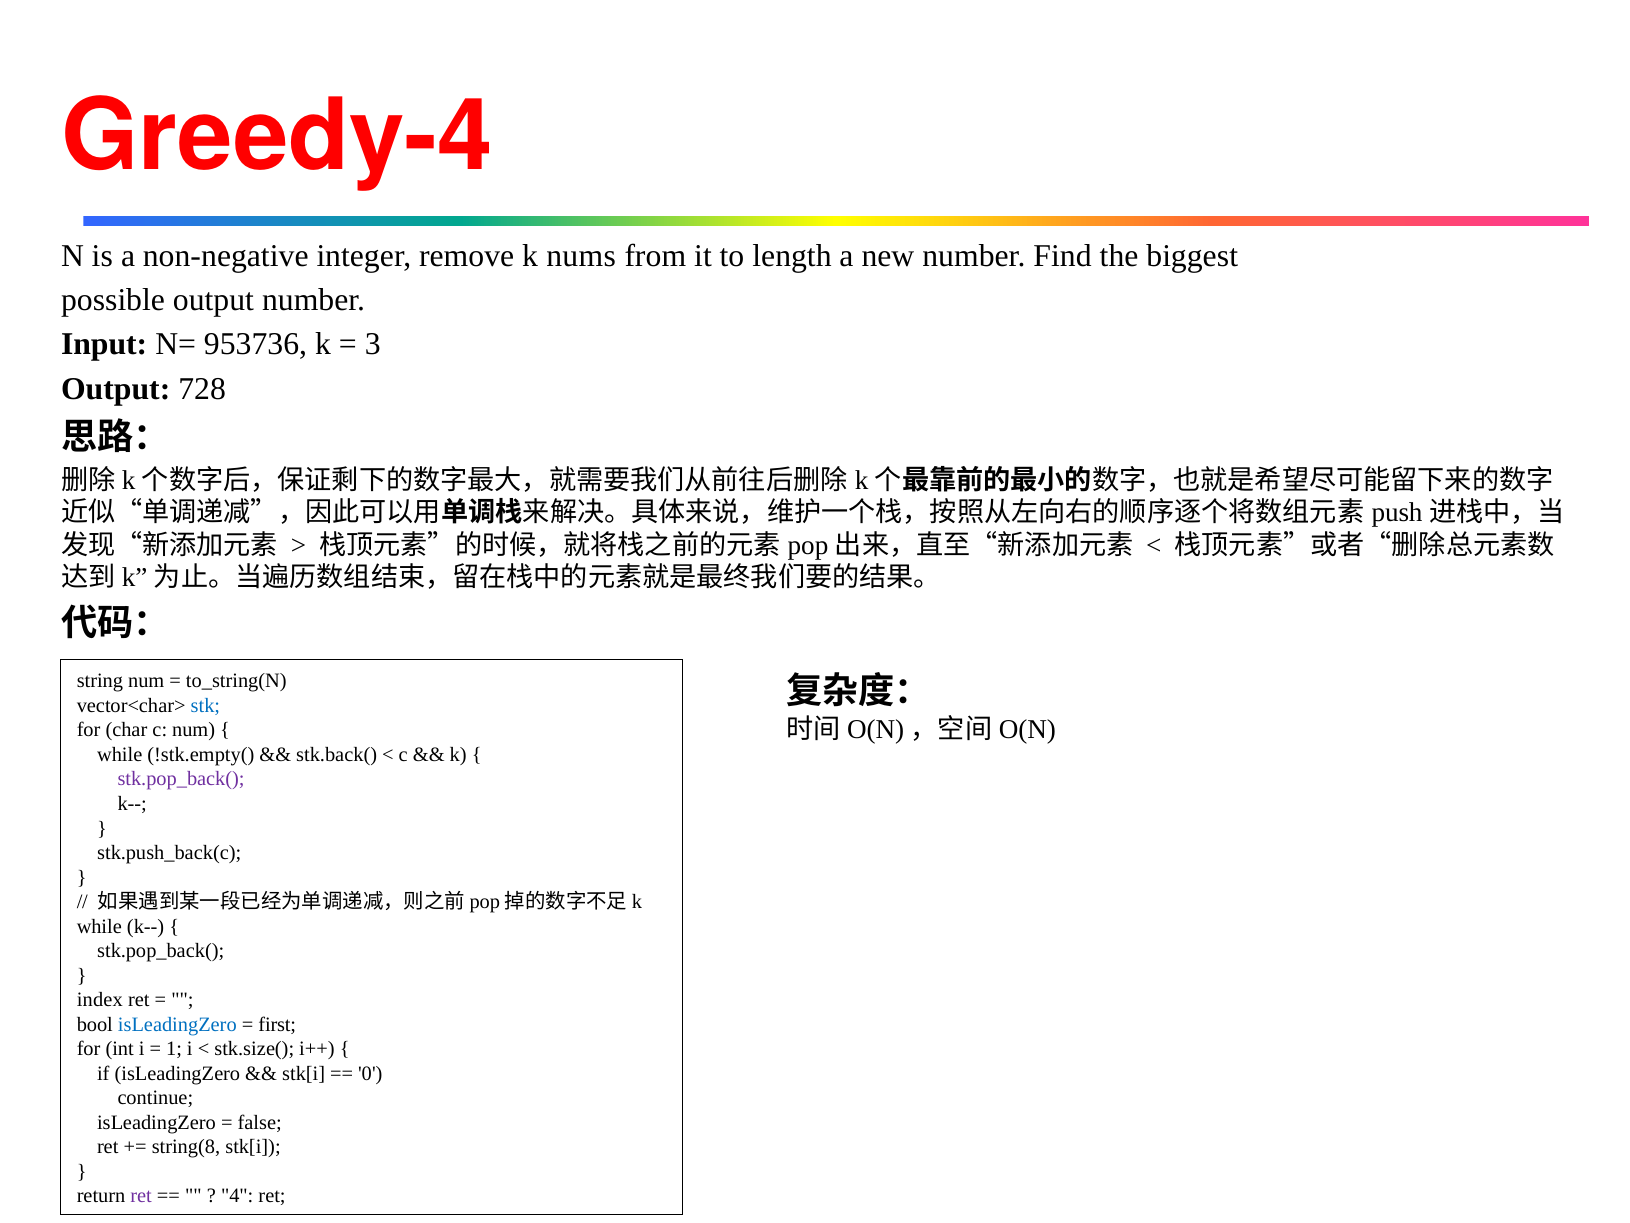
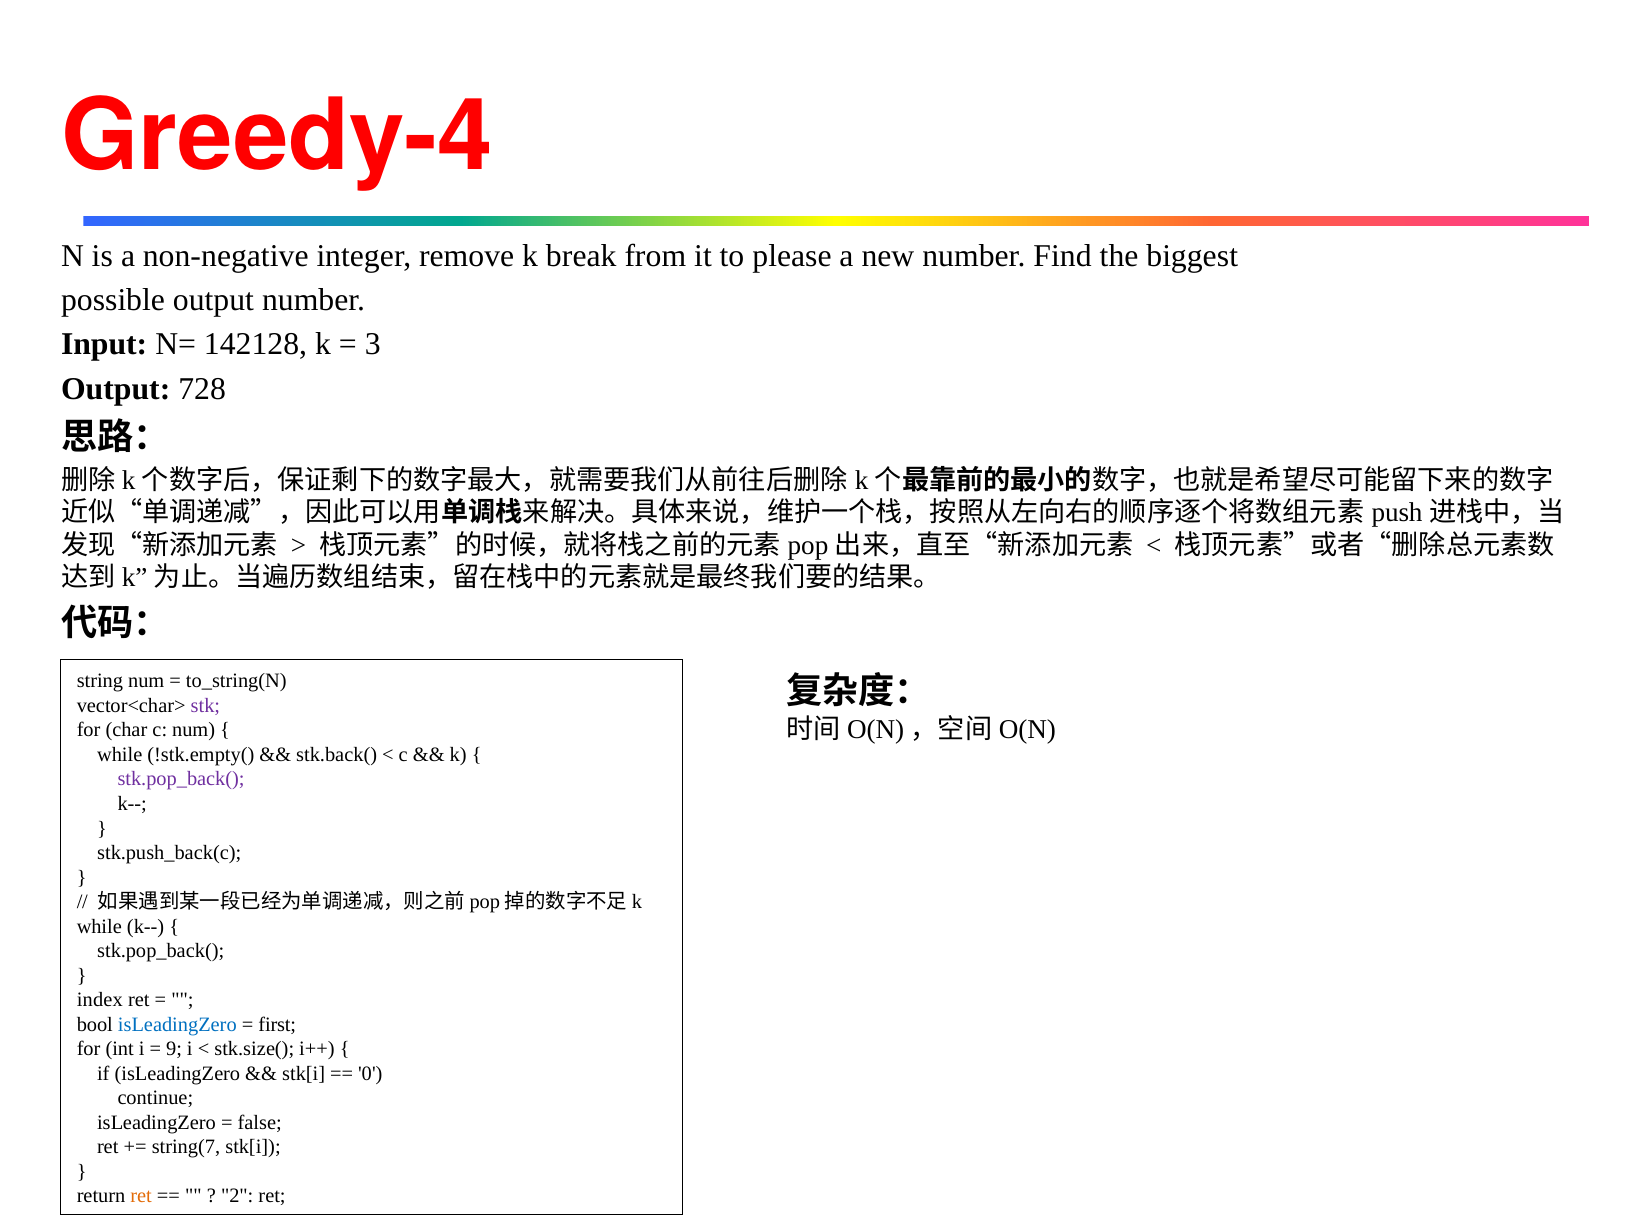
nums: nums -> break (581, 255)
length: length -> please (792, 255)
953736: 953736 -> 142128 (256, 344)
stk colour: blue -> purple (205, 705)
1: 1 -> 9 (174, 1049)
string(8: string(8 -> string(7 (186, 1147)
ret colour: purple -> orange (141, 1196)
4: 4 -> 2 (237, 1196)
